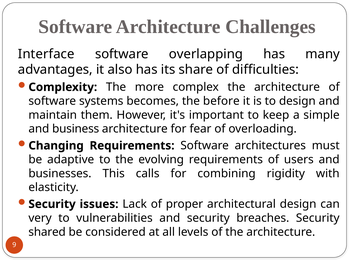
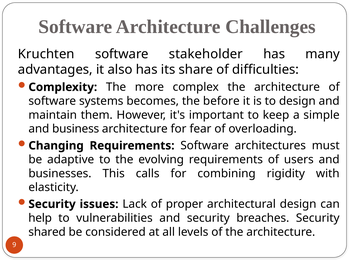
Interface: Interface -> Kruchten (46, 54)
overlapping: overlapping -> stakeholder (206, 54)
very: very -> help (40, 219)
